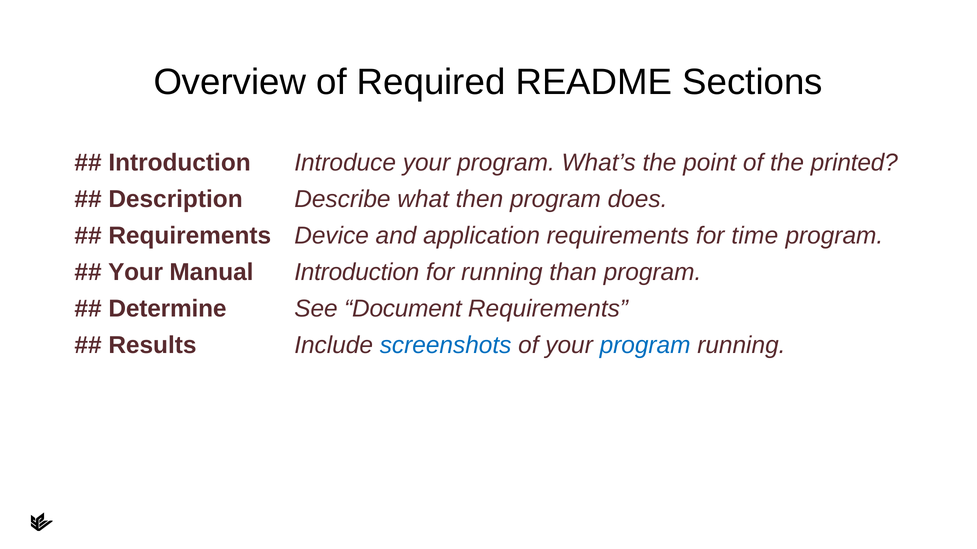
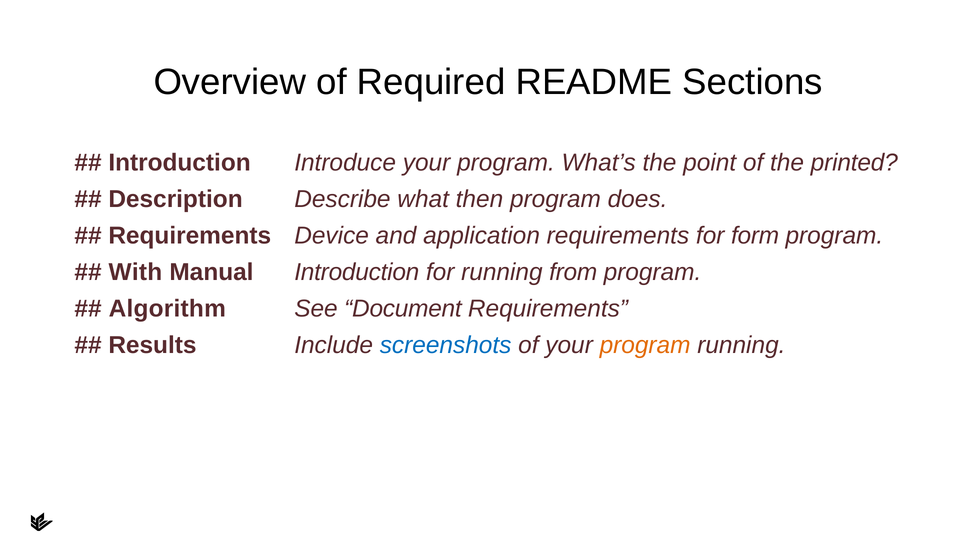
time: time -> form (755, 236)
Your: Your -> With (135, 273)
than: than -> from (573, 273)
Determine: Determine -> Algorithm (167, 309)
program colour: blue -> orange (645, 346)
